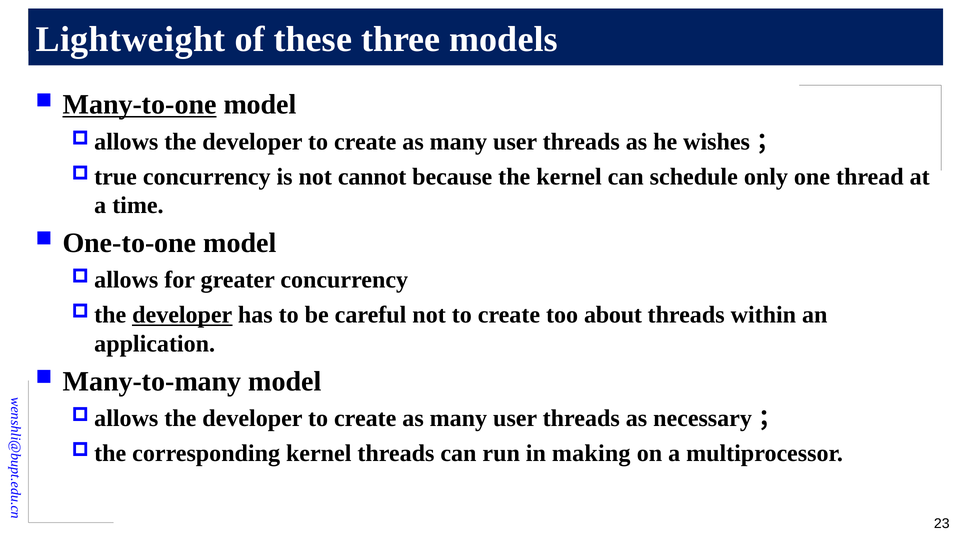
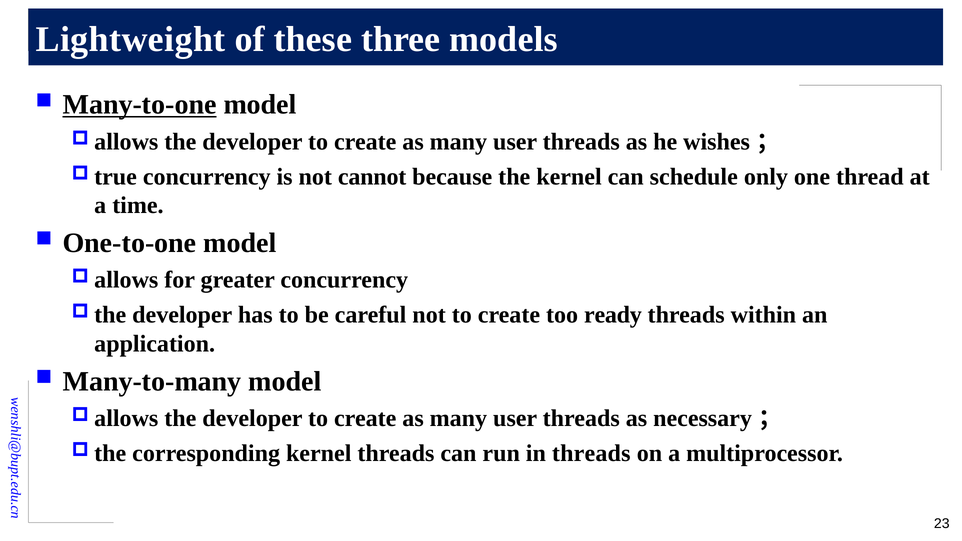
developer underline: present -> none (182, 315)
about: about -> ready (613, 315)
in making: making -> threads (591, 453)
